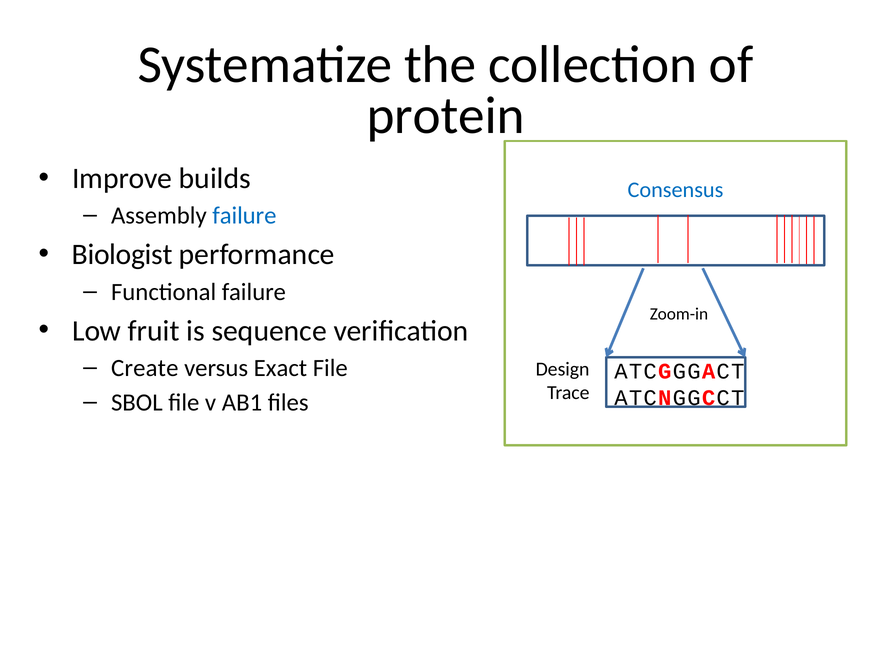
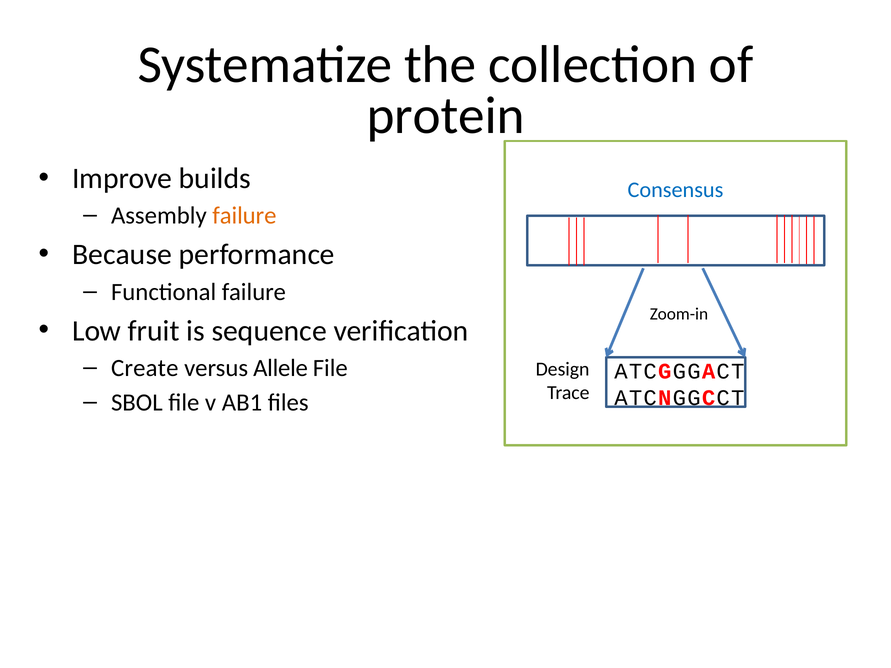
failure colour: blue -> orange (244, 216)
Biologist: Biologist -> Because (122, 255)
Exact: Exact -> Allele (281, 368)
